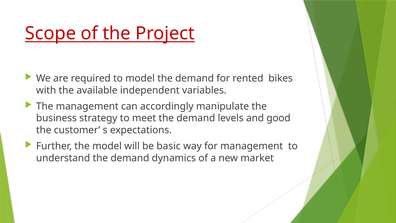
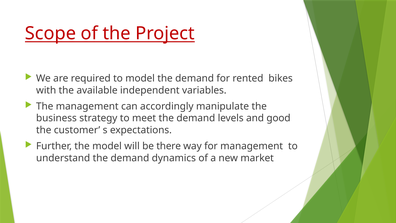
basic: basic -> there (169, 146)
